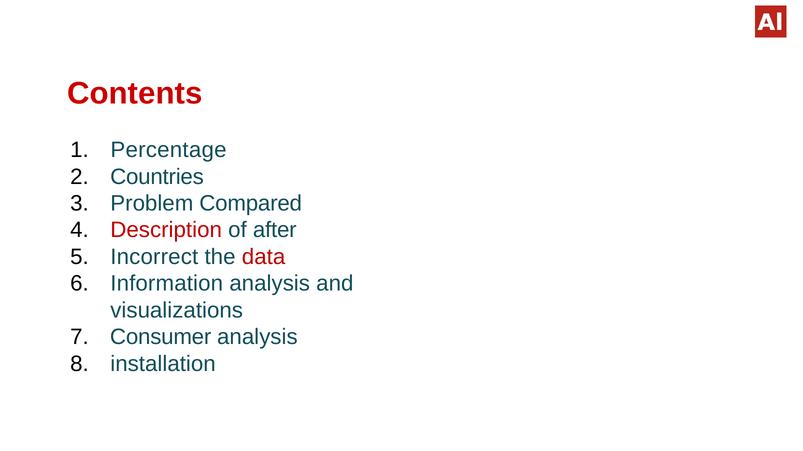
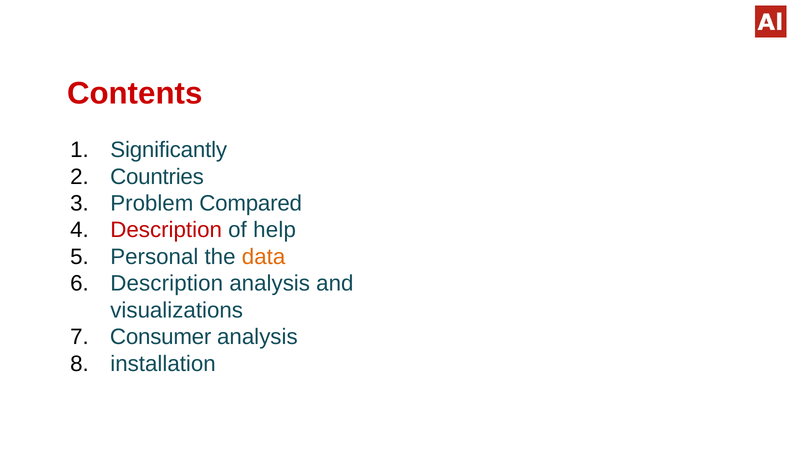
Percentage: Percentage -> Significantly (169, 150)
after: after -> help (275, 230)
Incorrect: Incorrect -> Personal (154, 257)
data colour: red -> orange (264, 257)
Information: Information -> Description (167, 284)
